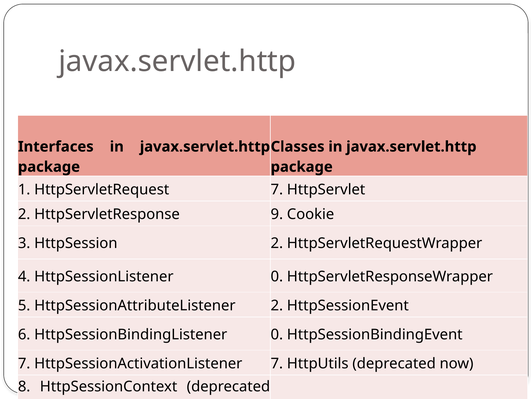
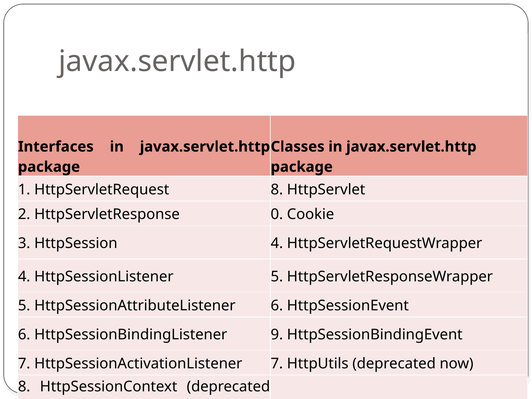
HttpServletRequest 7: 7 -> 8 (277, 190)
9: 9 -> 0 (277, 214)
HttpSession 2: 2 -> 4 (277, 243)
HttpSessionListener 0: 0 -> 5 (277, 277)
HttpSessionAttributeListener 2: 2 -> 6 (277, 306)
HttpSessionBindingListener 0: 0 -> 9 (277, 335)
